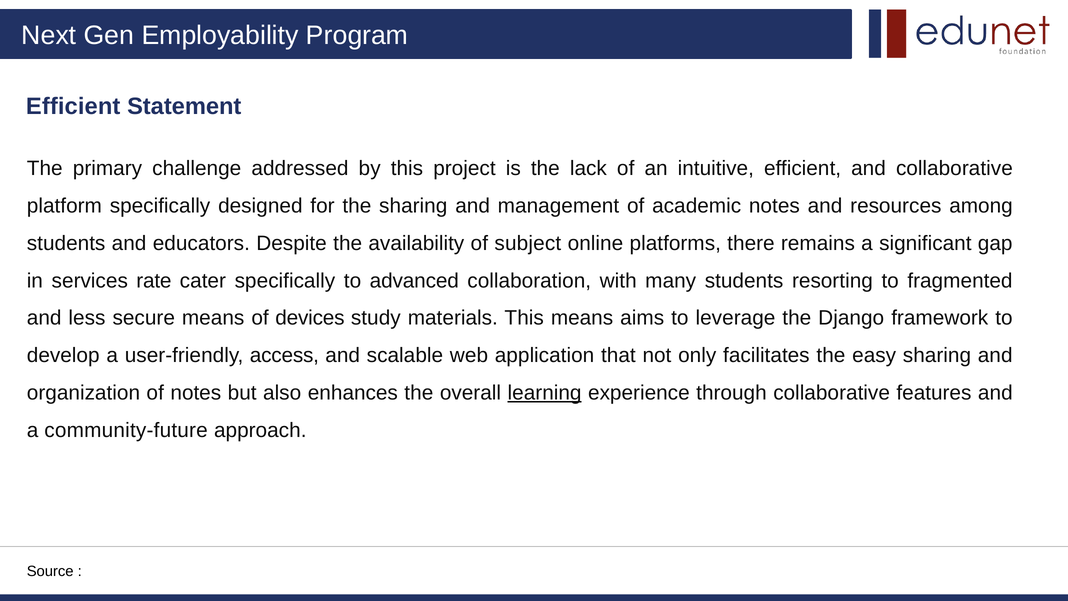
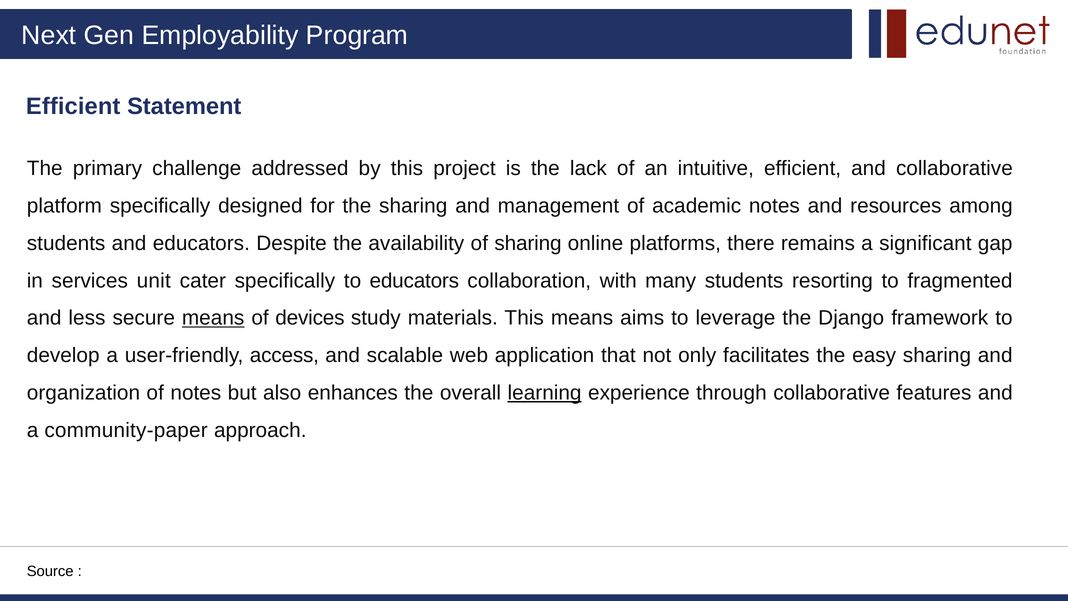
of subject: subject -> sharing (528, 243)
rate: rate -> unit (154, 281)
to advanced: advanced -> educators (414, 281)
means underline: none -> present (213, 318)
community-future: community-future -> community-paper (126, 430)
